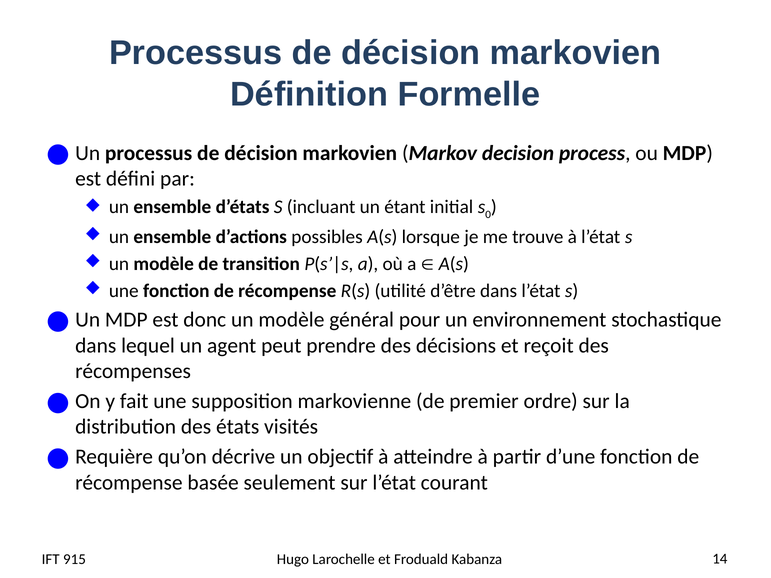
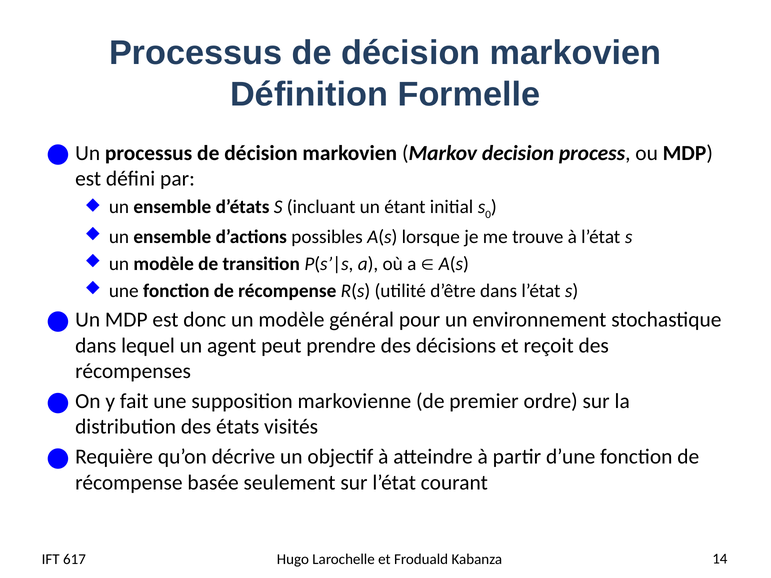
915: 915 -> 617 (74, 559)
